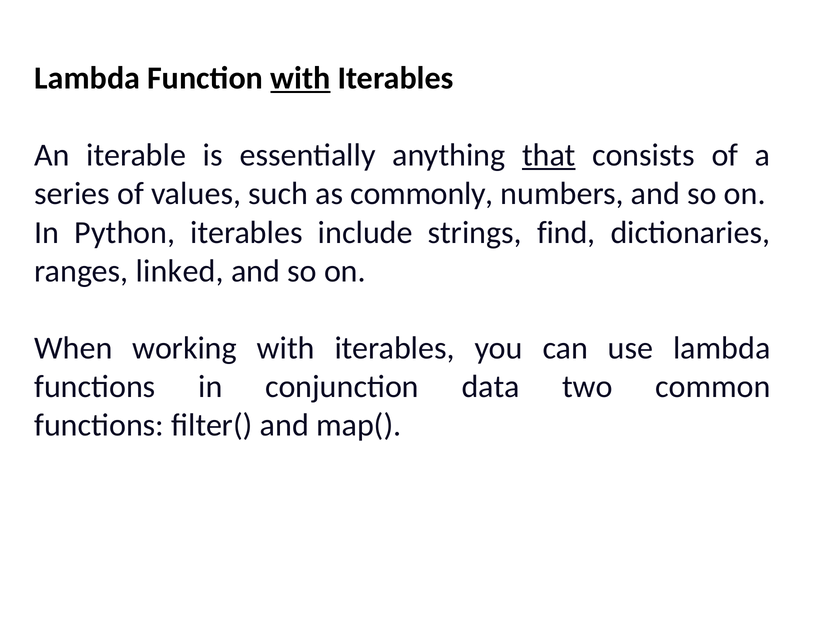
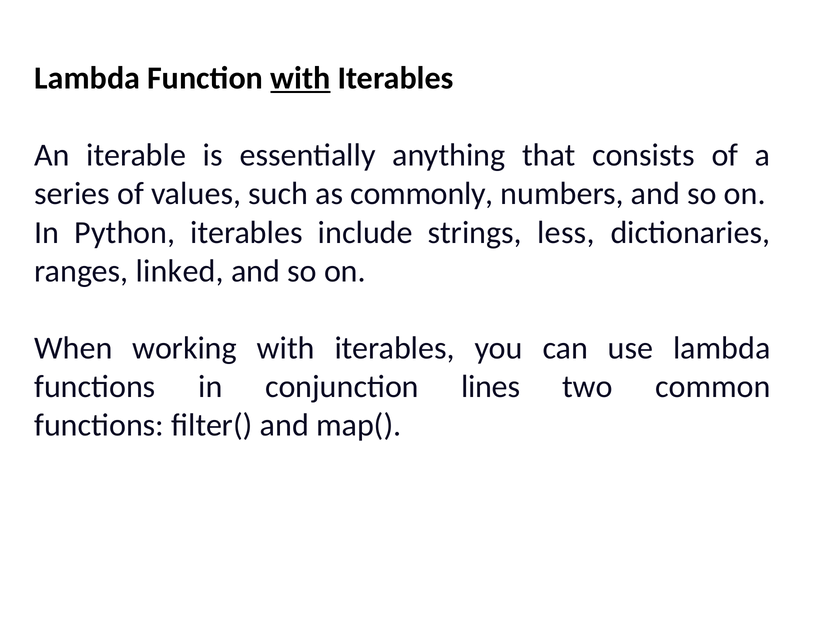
that underline: present -> none (549, 155)
find: find -> less (566, 233)
data: data -> lines (491, 387)
